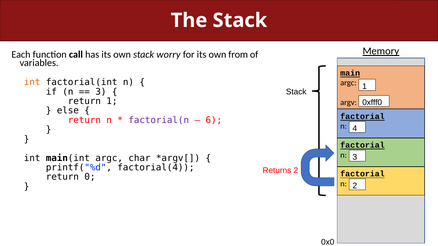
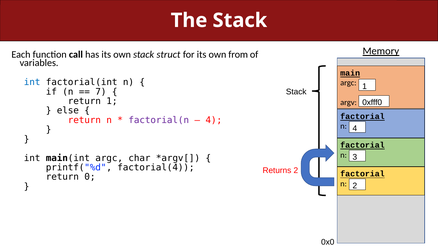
worry: worry -> struct (168, 54)
int colour: orange -> blue (32, 82)
3: 3 -> 7 (101, 92)
6: 6 -> 4 (214, 120)
